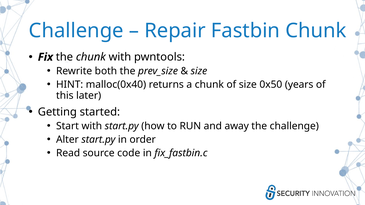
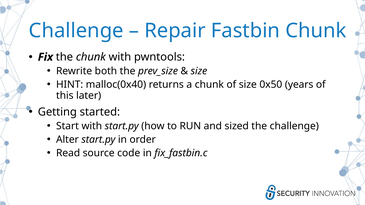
away: away -> sized (237, 126)
